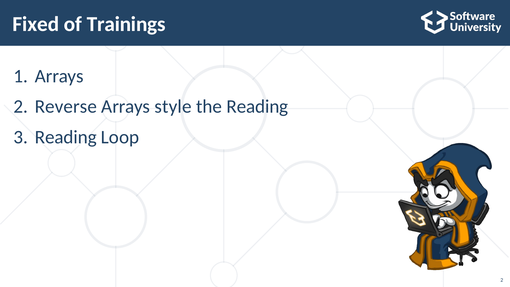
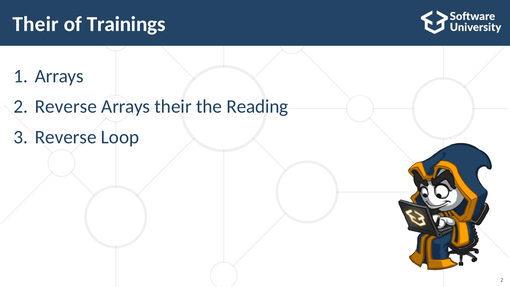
Fixed: Fixed -> Their (36, 24)
Arrays style: style -> their (173, 107)
Reading: Reading -> Reverse (66, 137)
